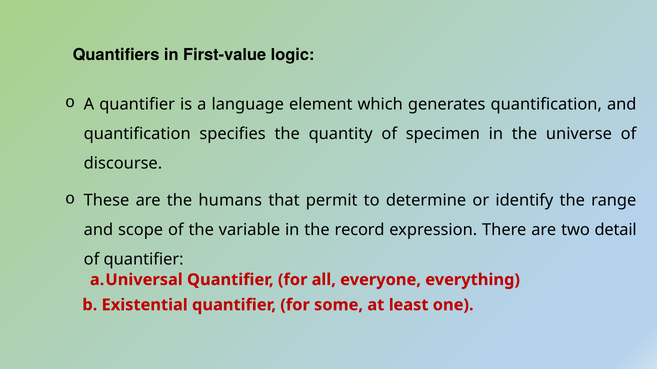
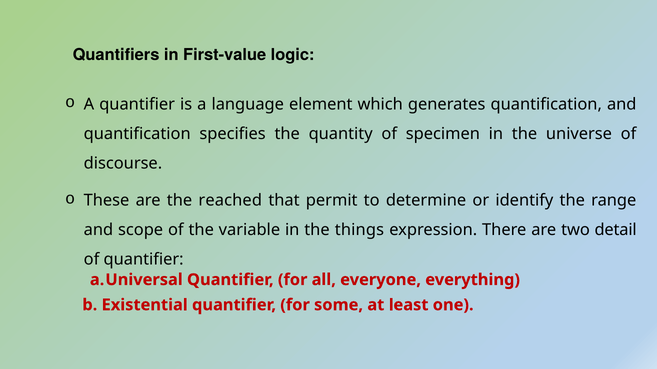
humans: humans -> reached (230, 201)
record: record -> things (359, 230)
